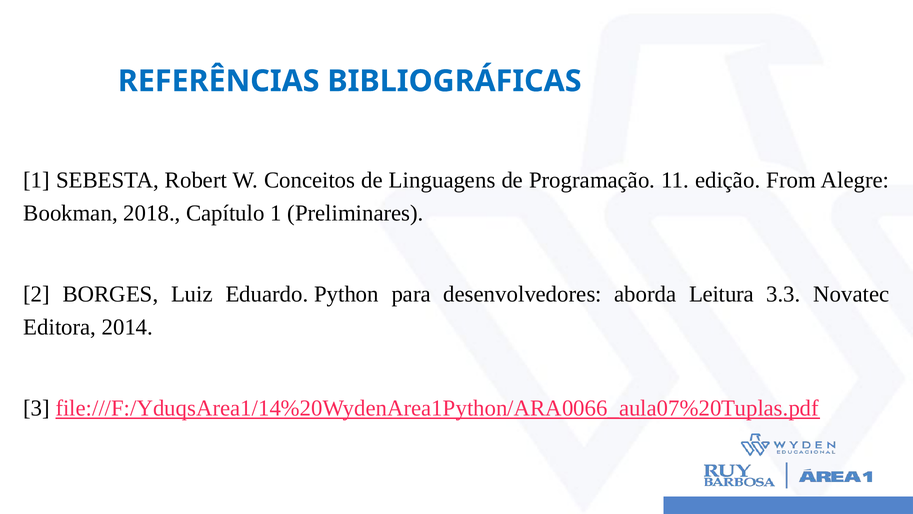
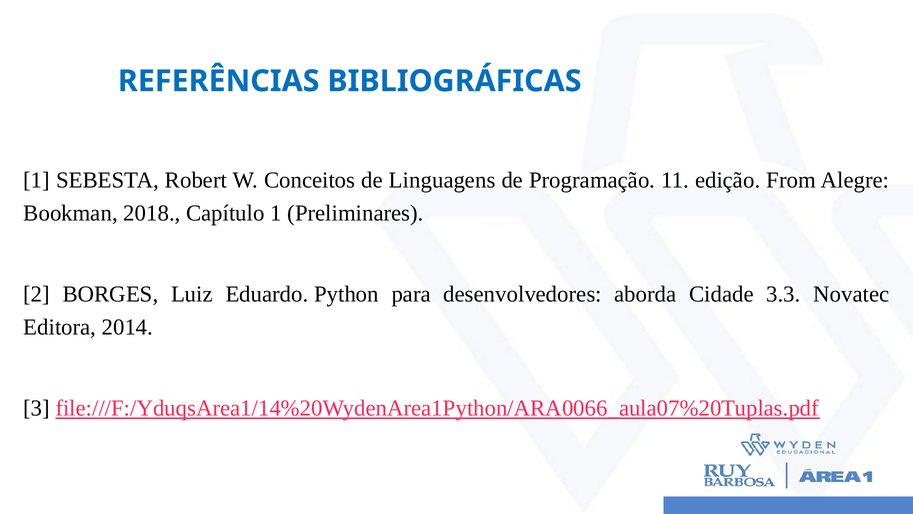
Leitura: Leitura -> Cidade (721, 294)
